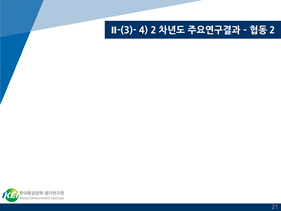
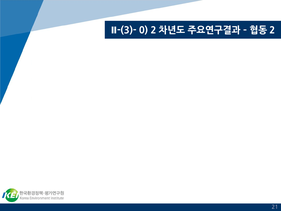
4: 4 -> 0 (143, 30)
